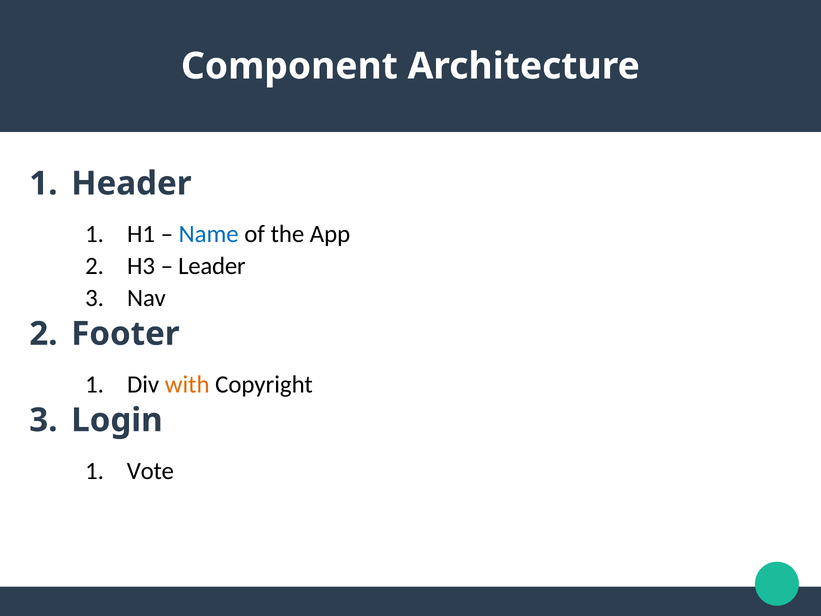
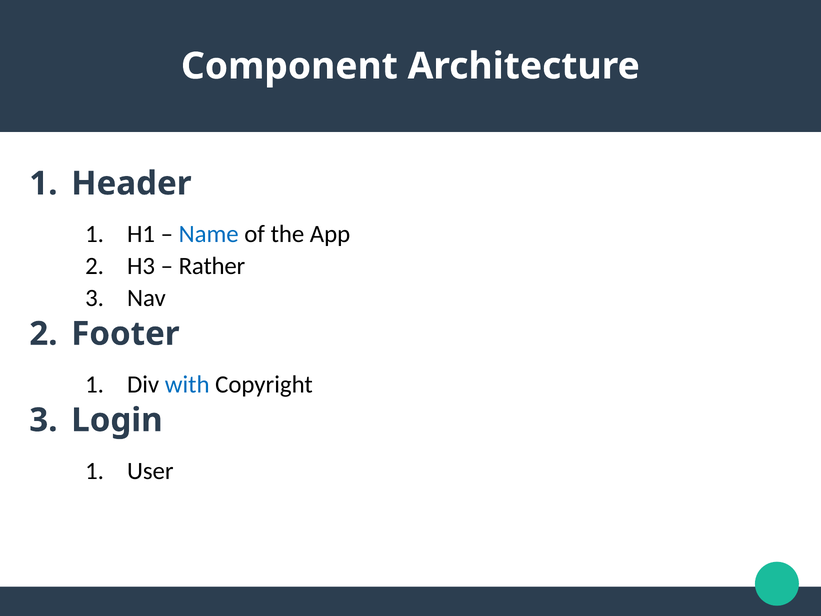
Leader: Leader -> Rather (212, 266)
with colour: orange -> blue (187, 384)
Vote: Vote -> User (150, 471)
